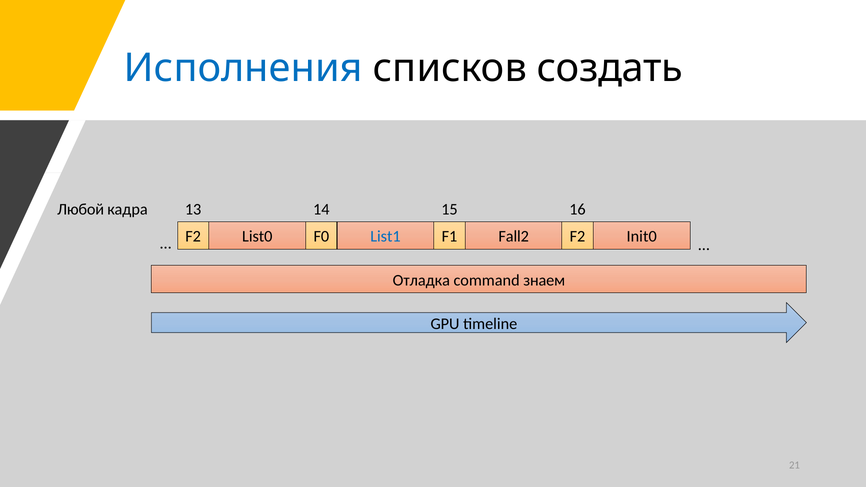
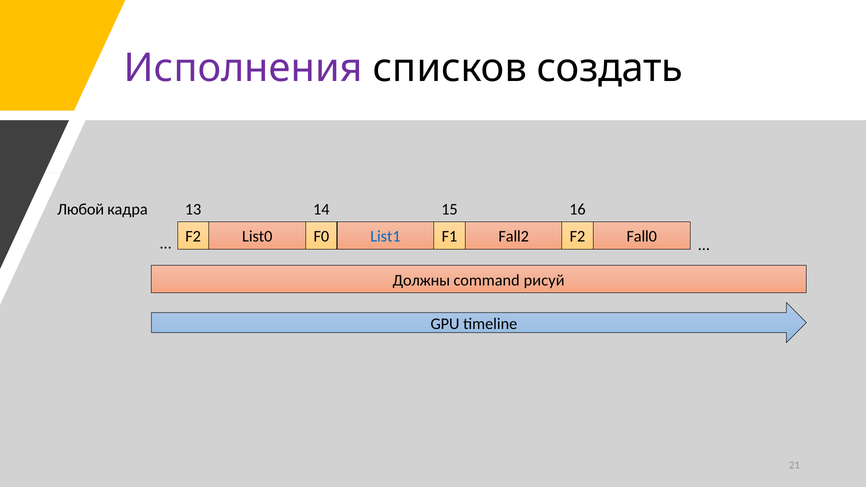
Исполнения colour: blue -> purple (243, 68)
Init0: Init0 -> Fall0 (642, 237)
Отладка: Отладка -> Должны (421, 280)
знаем: знаем -> рисуй (544, 280)
